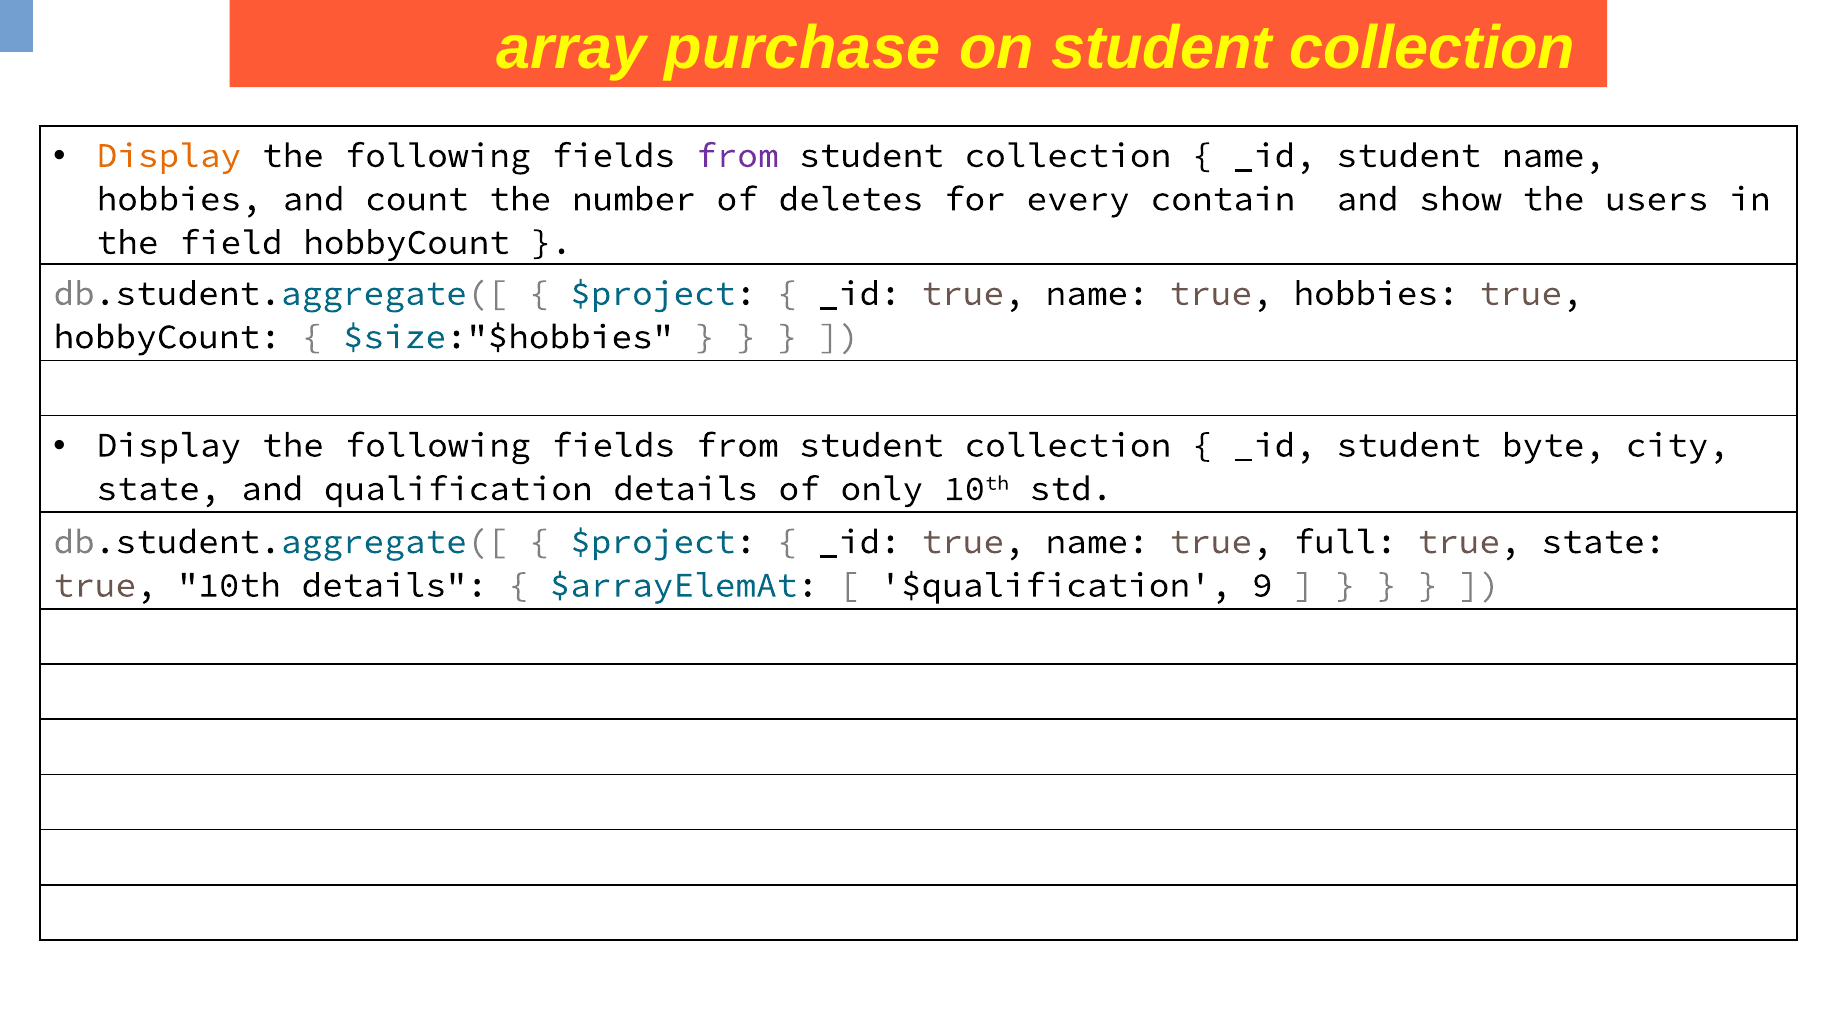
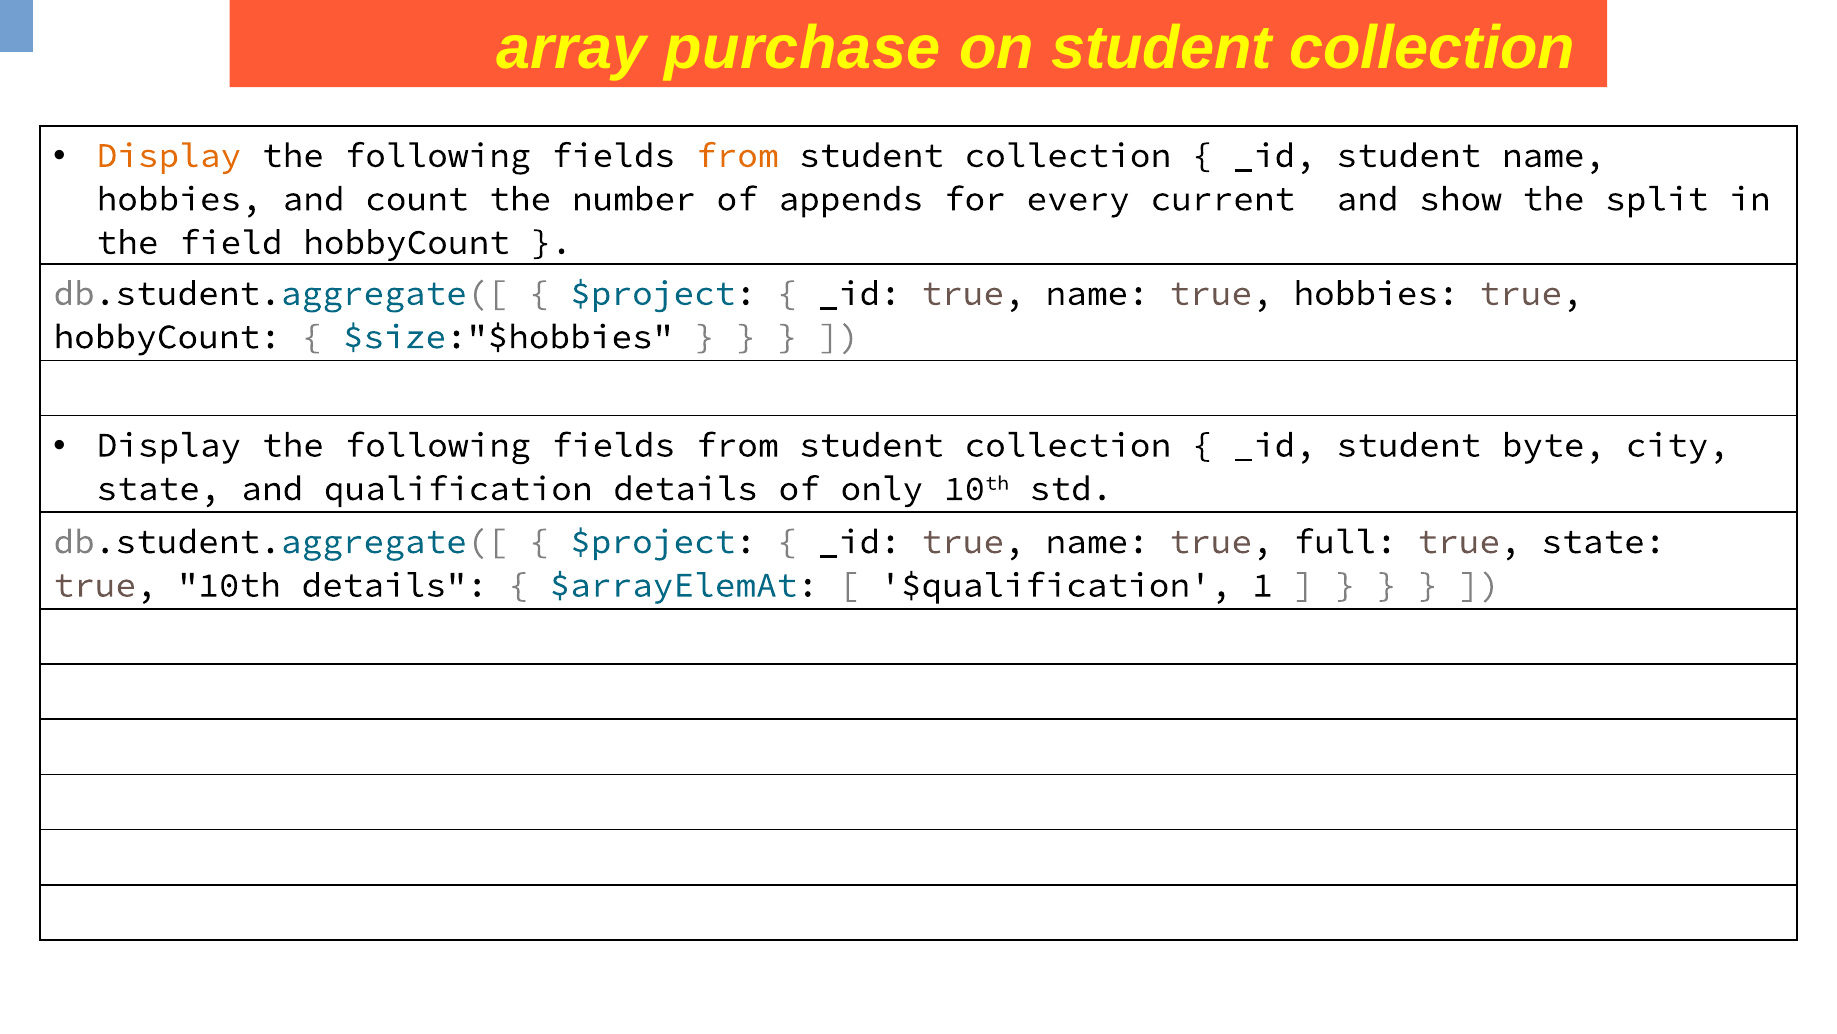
from colour: purple -> orange (737, 155)
deletes: deletes -> appends (851, 199)
contain: contain -> current (1223, 199)
users: users -> split (1657, 199)
9: 9 -> 1 (1262, 585)
